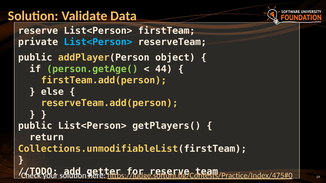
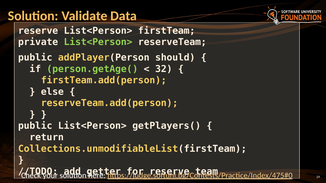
List<Person> colour: light blue -> light green (98, 42)
object: object -> should (175, 58)
44: 44 -> 32 (164, 69)
